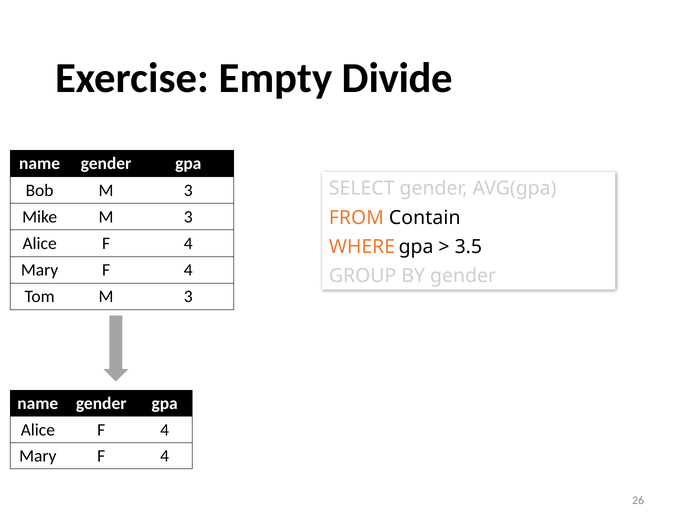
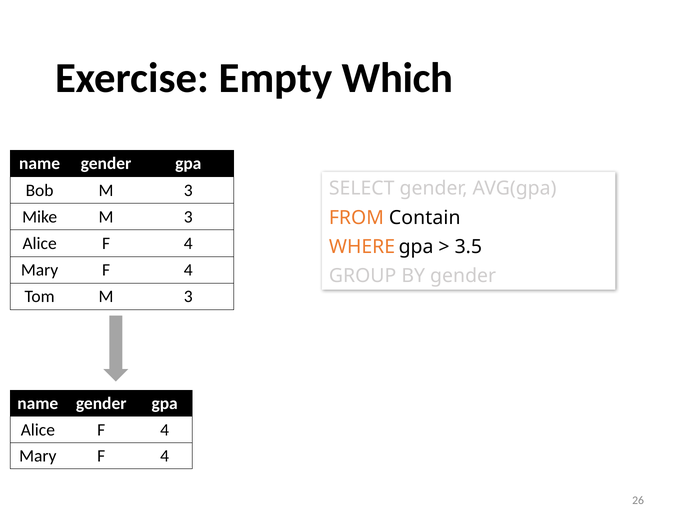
Divide: Divide -> Which (397, 78)
